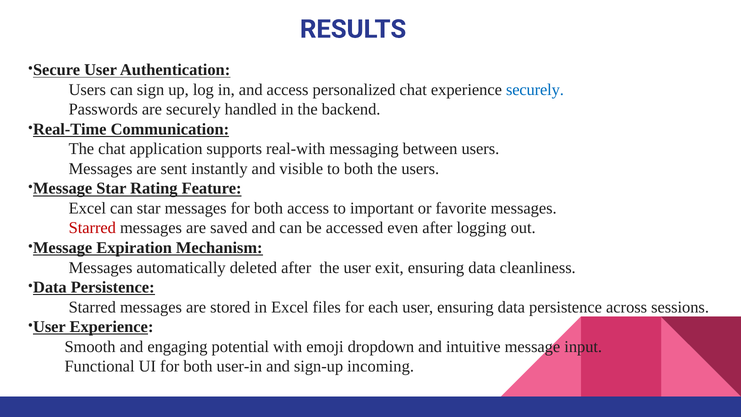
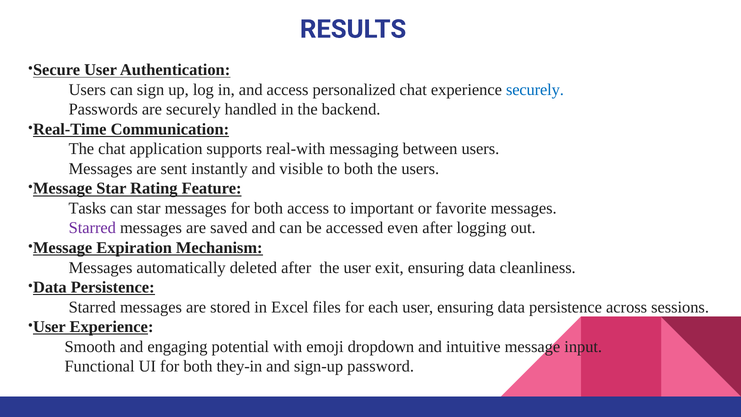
Excel: Excel -> Tasks (87, 208)
Starred colour: red -> purple (92, 228)
user-in: user-in -> they-in (239, 366)
incoming: incoming -> password (381, 366)
